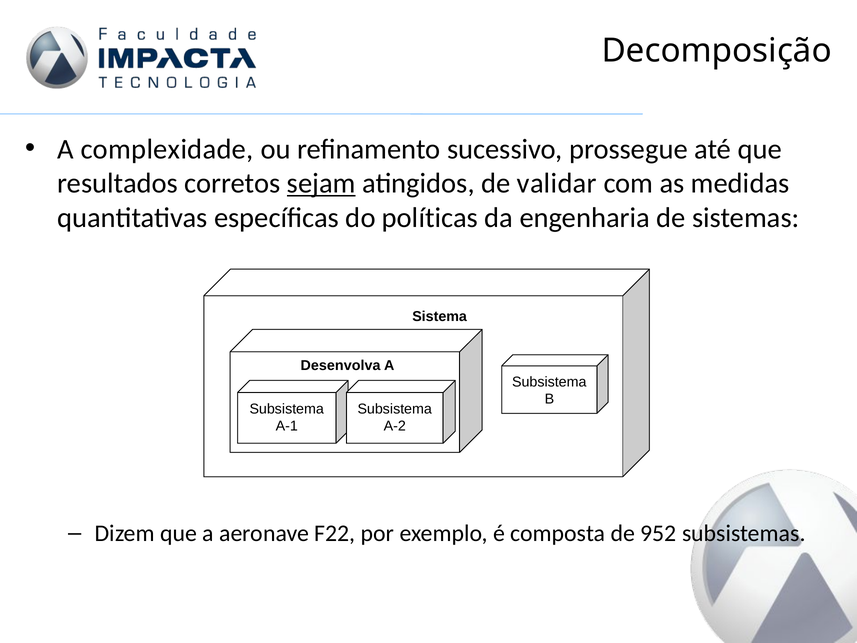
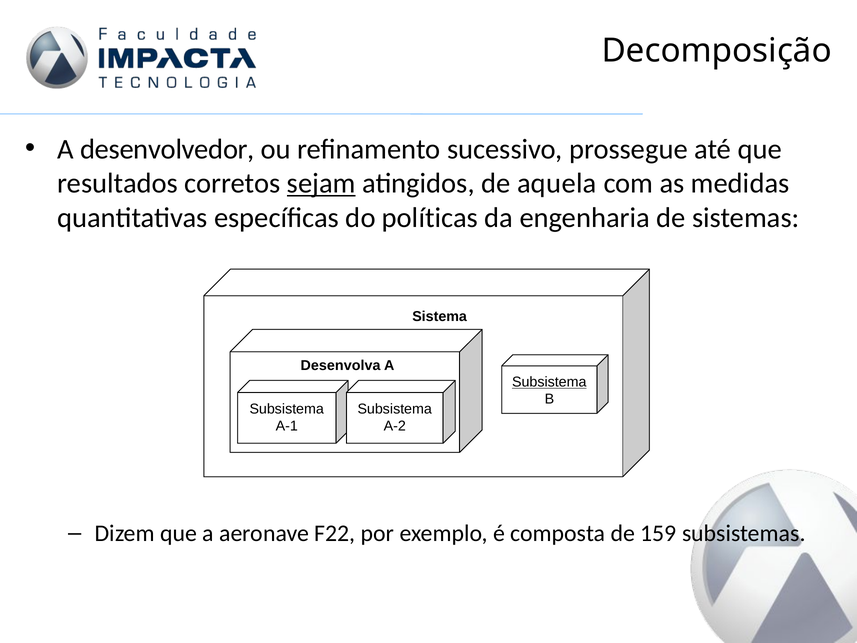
complexidade: complexidade -> desenvolvedor (167, 149)
validar: validar -> aquela (557, 183)
Subsistema underline: none -> present (549, 382)
952: 952 -> 159 (658, 533)
